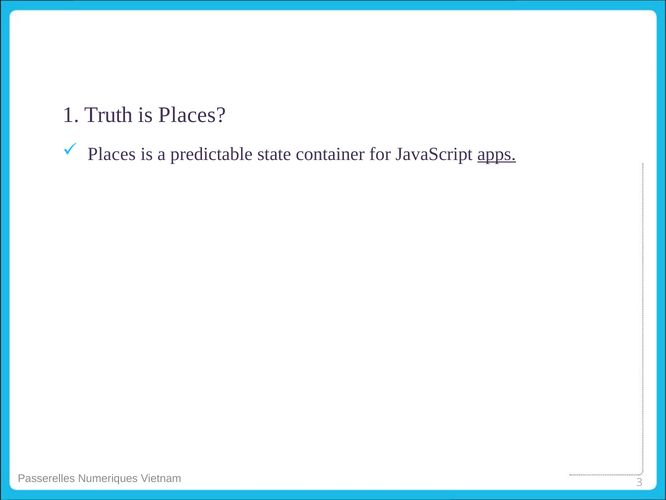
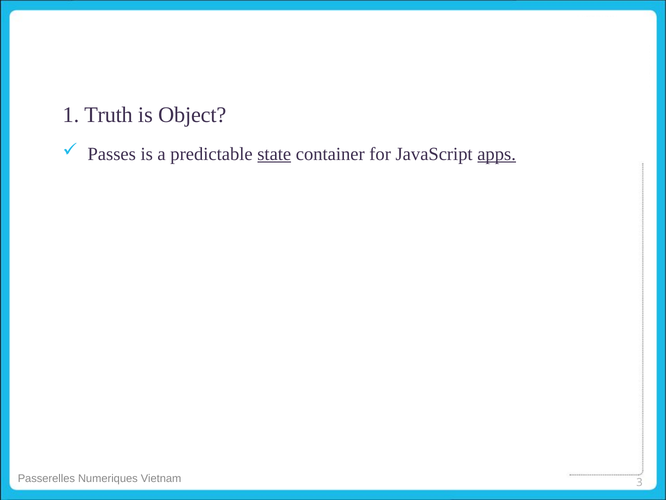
is Places: Places -> Object (192, 115)
Places: Places -> Passes (112, 154)
state underline: none -> present (274, 154)
